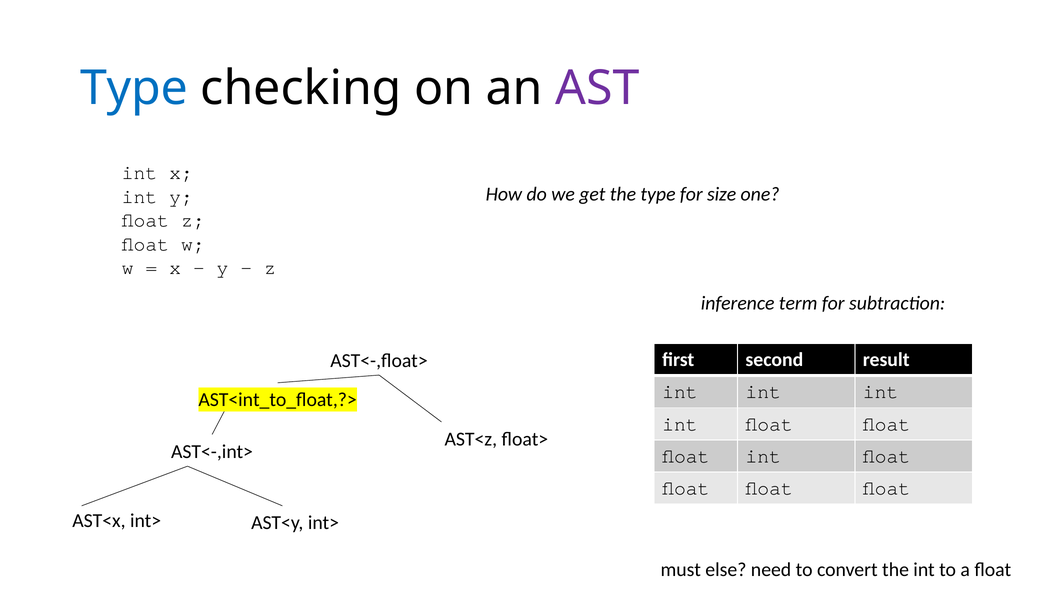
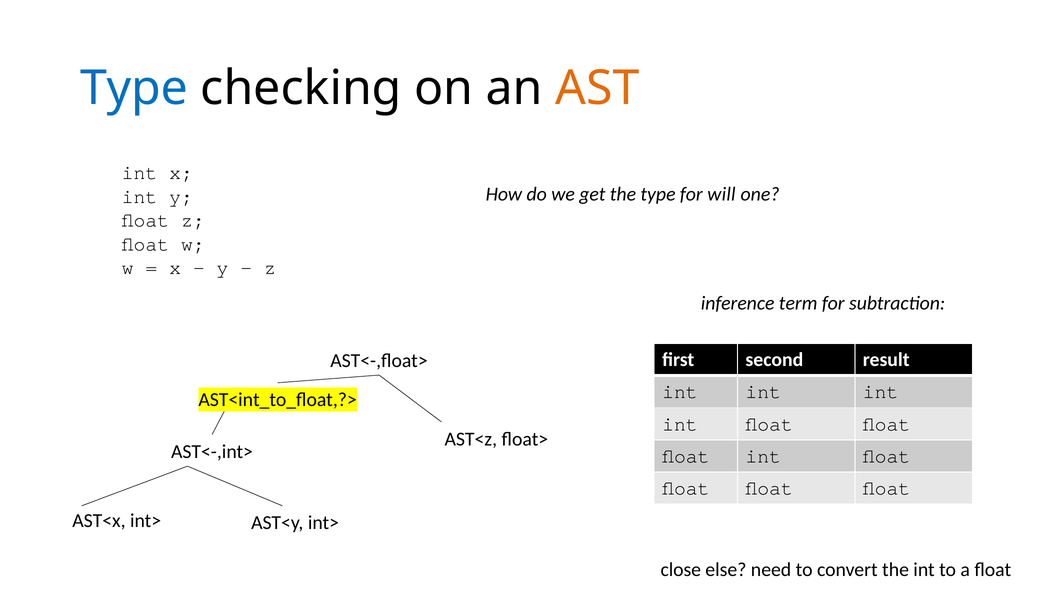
AST colour: purple -> orange (598, 89)
size: size -> will (722, 194)
must: must -> close (681, 570)
